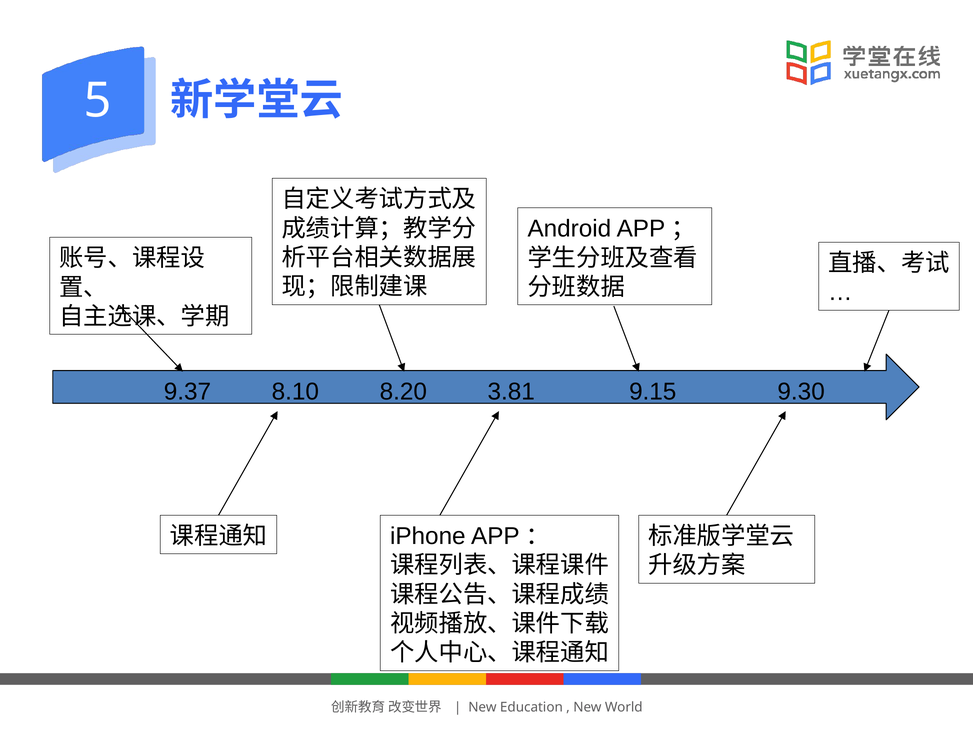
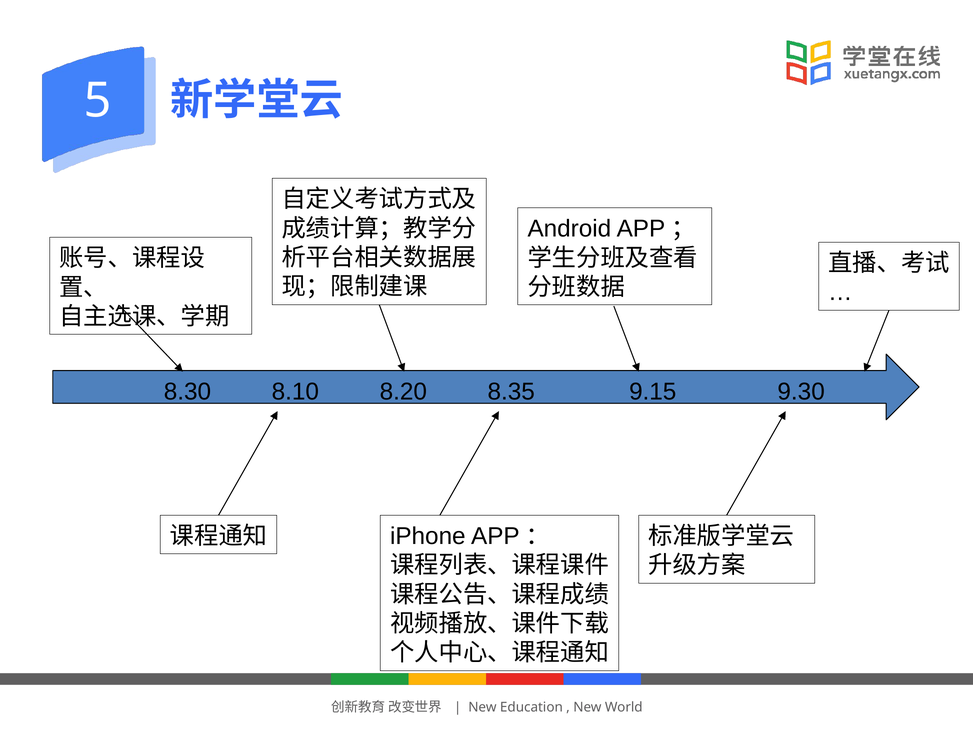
9.37: 9.37 -> 8.30 (187, 392)
3.81: 3.81 -> 8.35 (511, 392)
